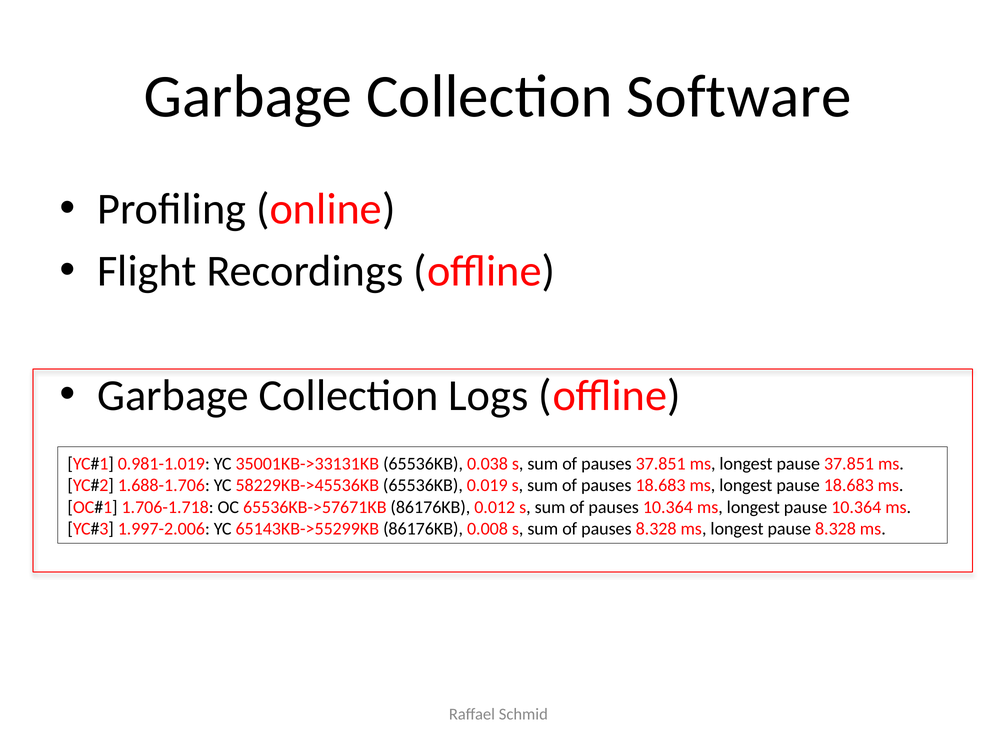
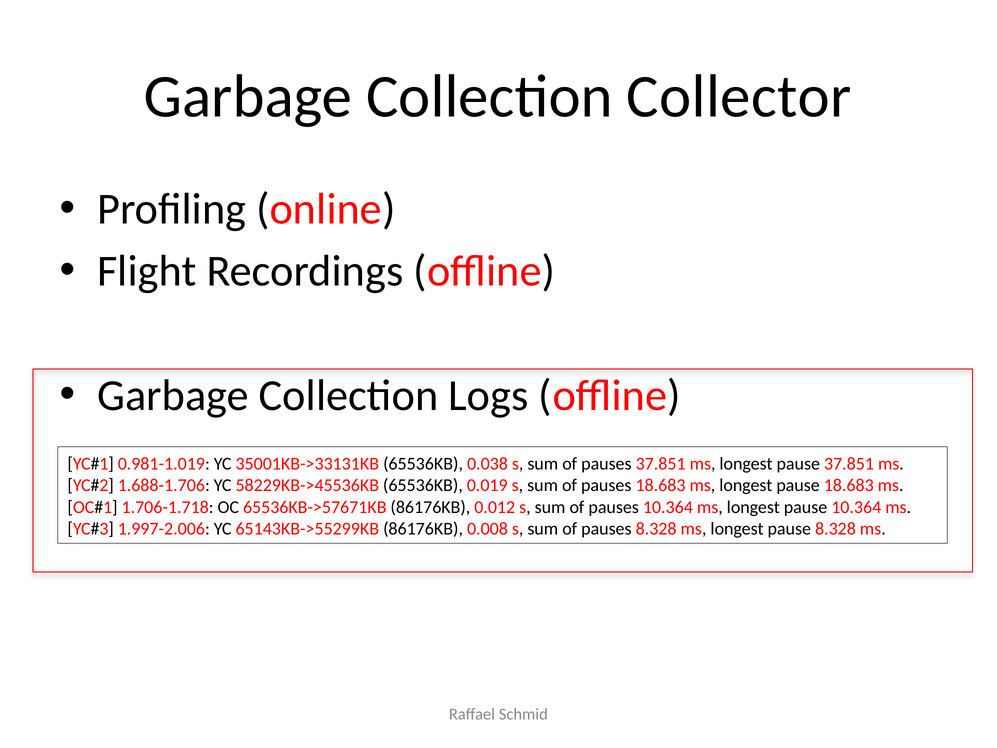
Software: Software -> Collector (739, 97)
